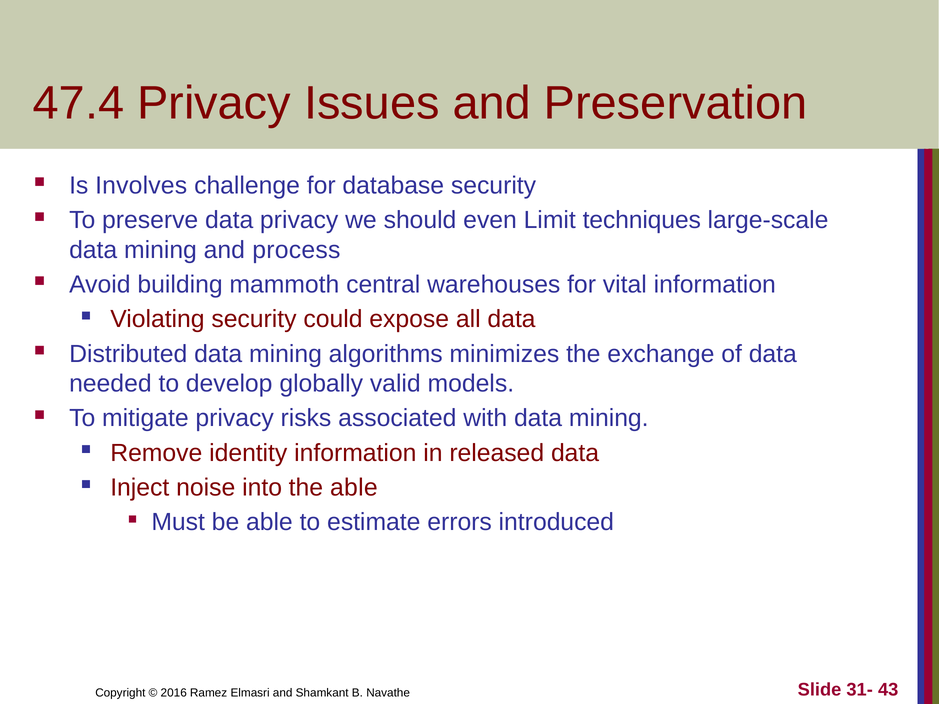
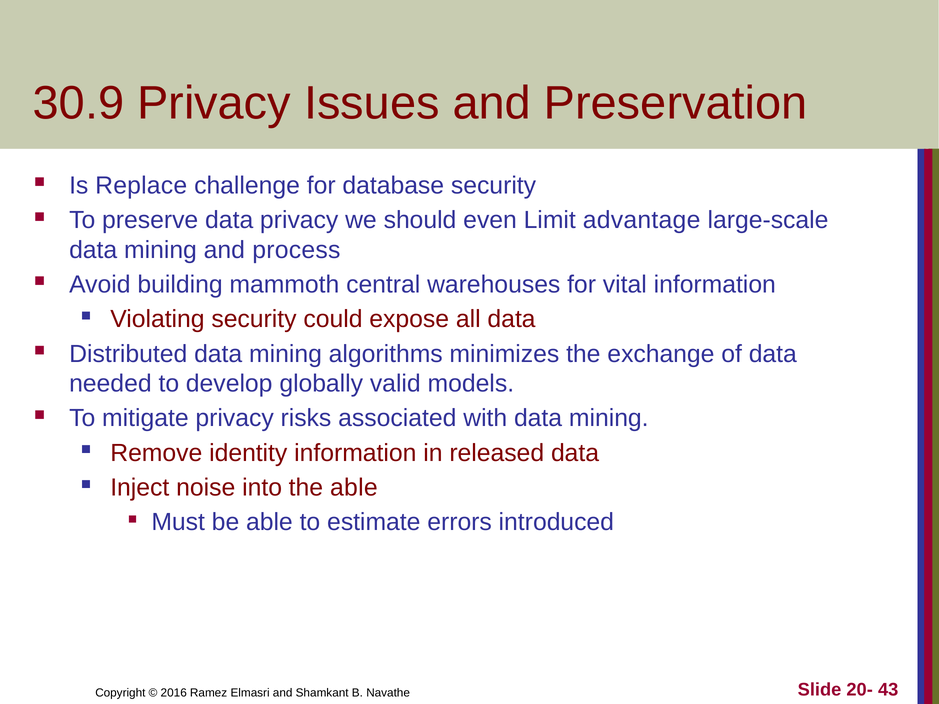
47.4: 47.4 -> 30.9 (79, 103)
Involves: Involves -> Replace (141, 186)
techniques: techniques -> advantage (642, 220)
31-: 31- -> 20- (860, 690)
